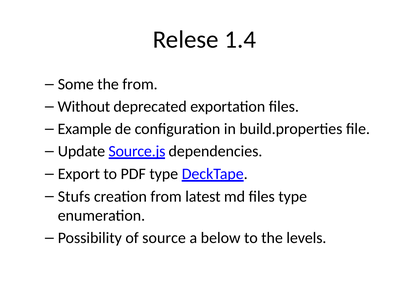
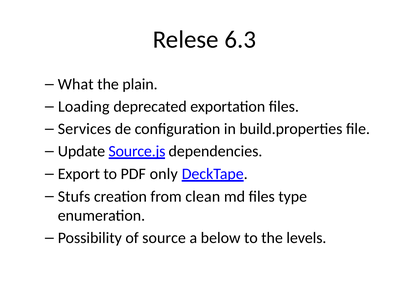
1.4: 1.4 -> 6.3 (240, 40)
Some: Some -> What (76, 84)
the from: from -> plain (140, 84)
Without: Without -> Loading (84, 107)
Example: Example -> Services (84, 129)
PDF type: type -> only (164, 174)
latest: latest -> clean (203, 196)
